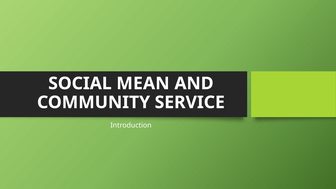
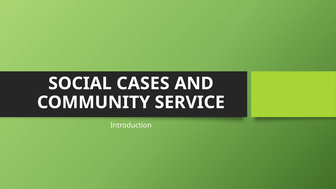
MEAN: MEAN -> CASES (143, 83)
